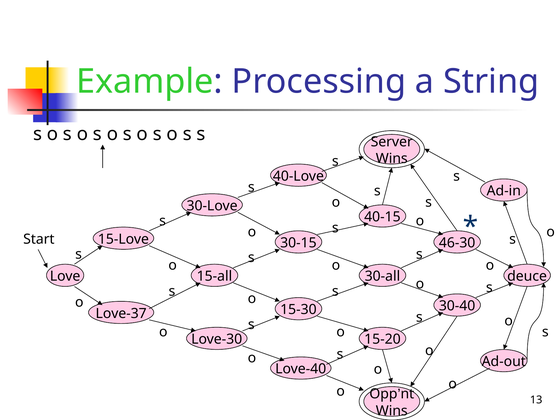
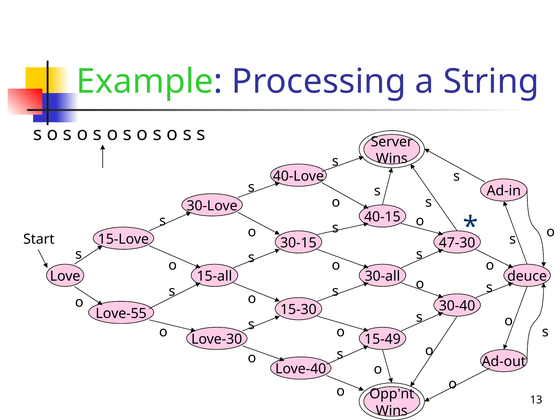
46-30: 46-30 -> 47-30 (457, 243)
Love-37: Love-37 -> Love-55 (121, 313)
15-20: 15-20 -> 15-49 (382, 339)
